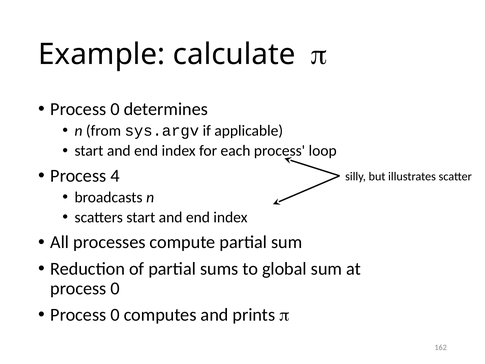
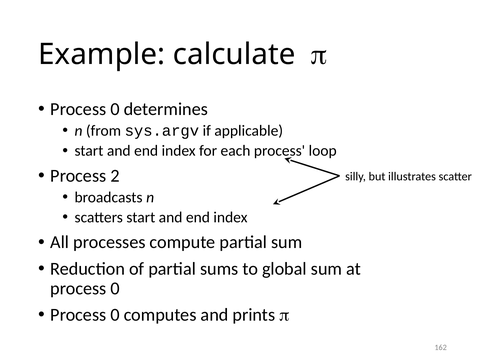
4: 4 -> 2 (115, 176)
